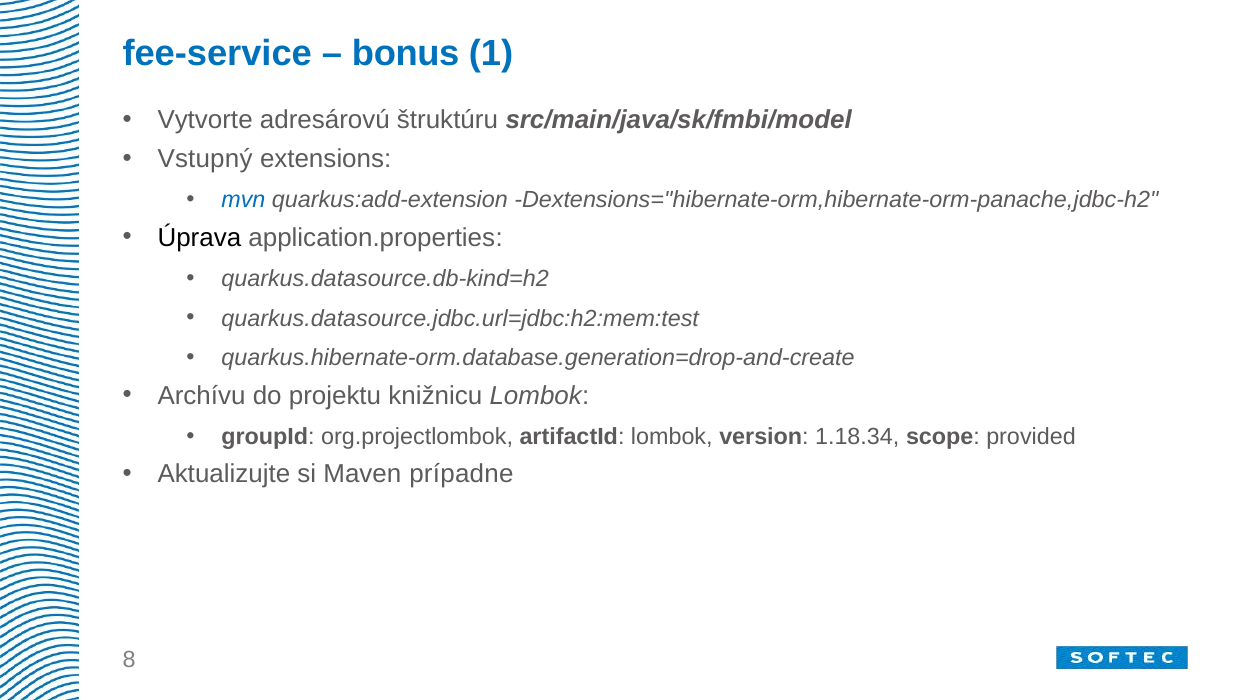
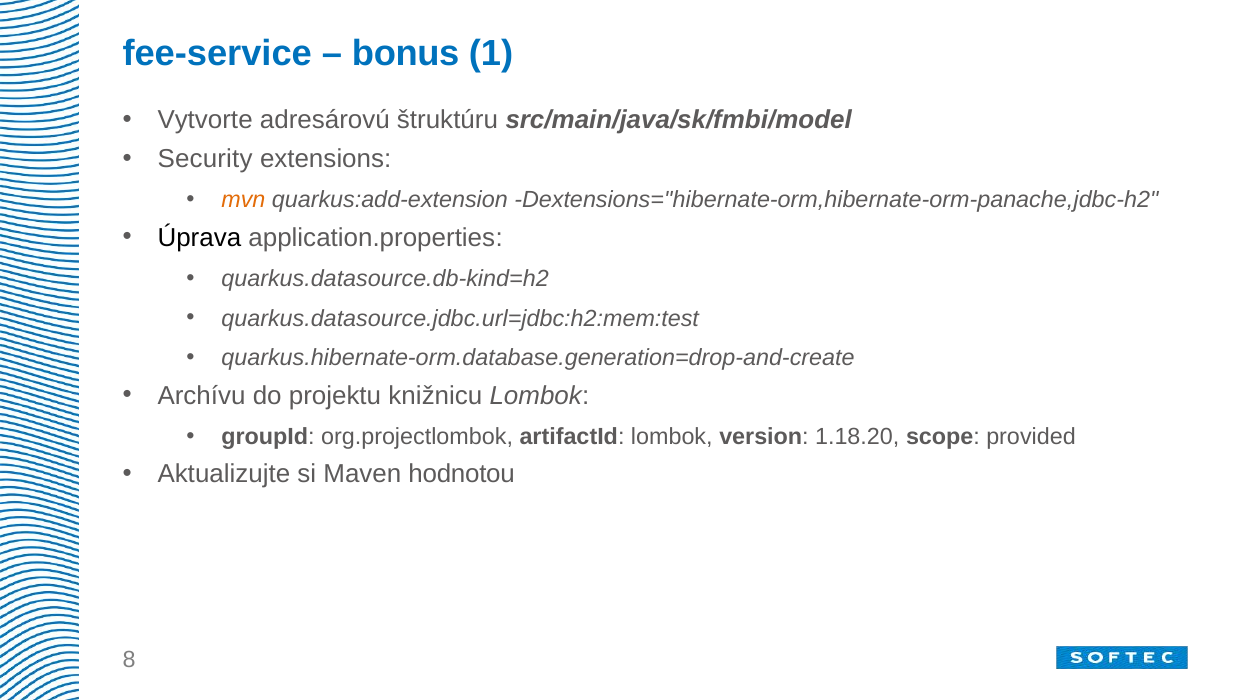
Vstupný: Vstupný -> Security (205, 159)
mvn colour: blue -> orange (243, 200)
1.18.34: 1.18.34 -> 1.18.20 (857, 437)
prípadne: prípadne -> hodnotou (462, 475)
